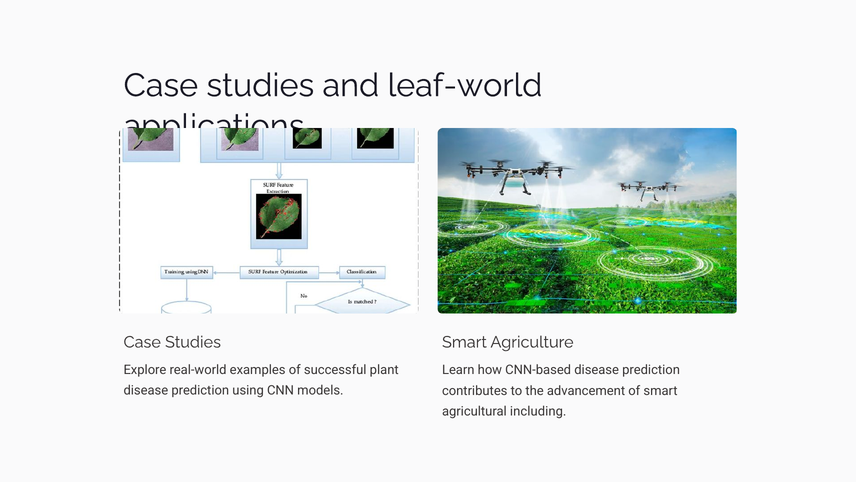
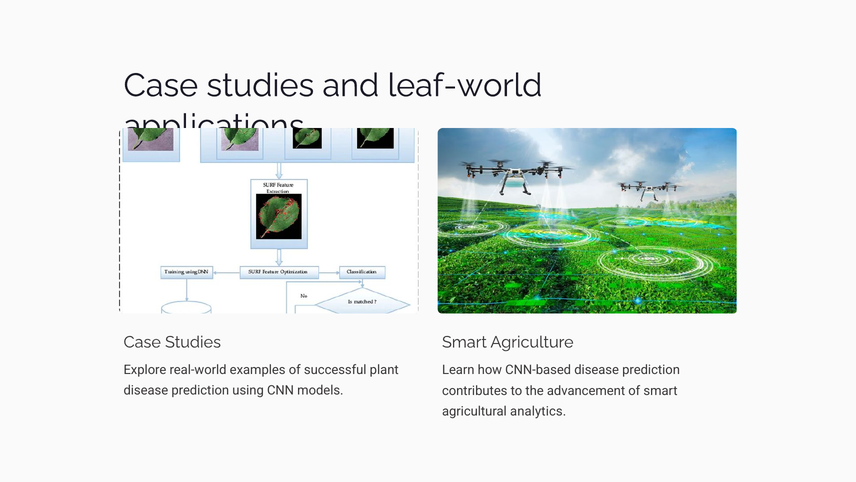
including: including -> analytics (538, 411)
